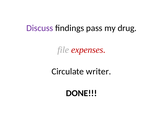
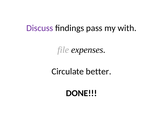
drug: drug -> with (127, 28)
expenses colour: red -> black (88, 50)
writer: writer -> better (99, 72)
